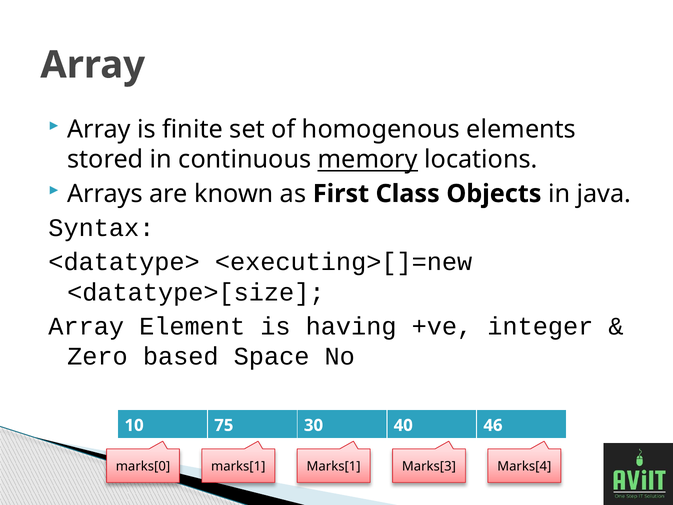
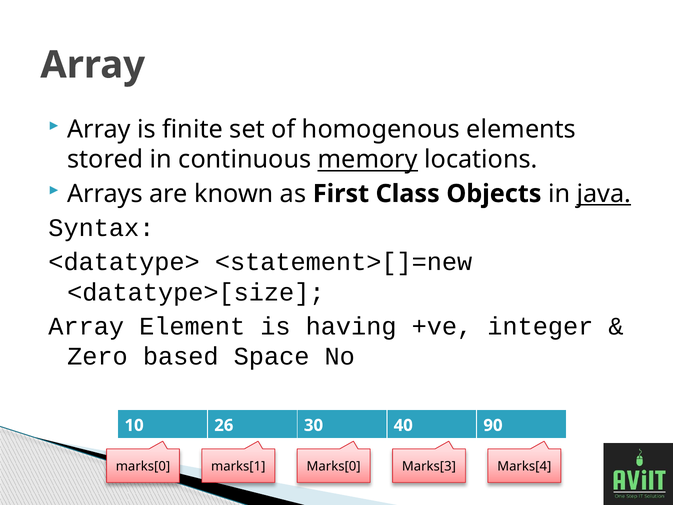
java underline: none -> present (604, 194)
<executing>[]=new: <executing>[]=new -> <statement>[]=new (344, 262)
75: 75 -> 26 (224, 425)
46: 46 -> 90 (493, 425)
marks[1 Marks[1: Marks[1 -> Marks[0 (334, 466)
